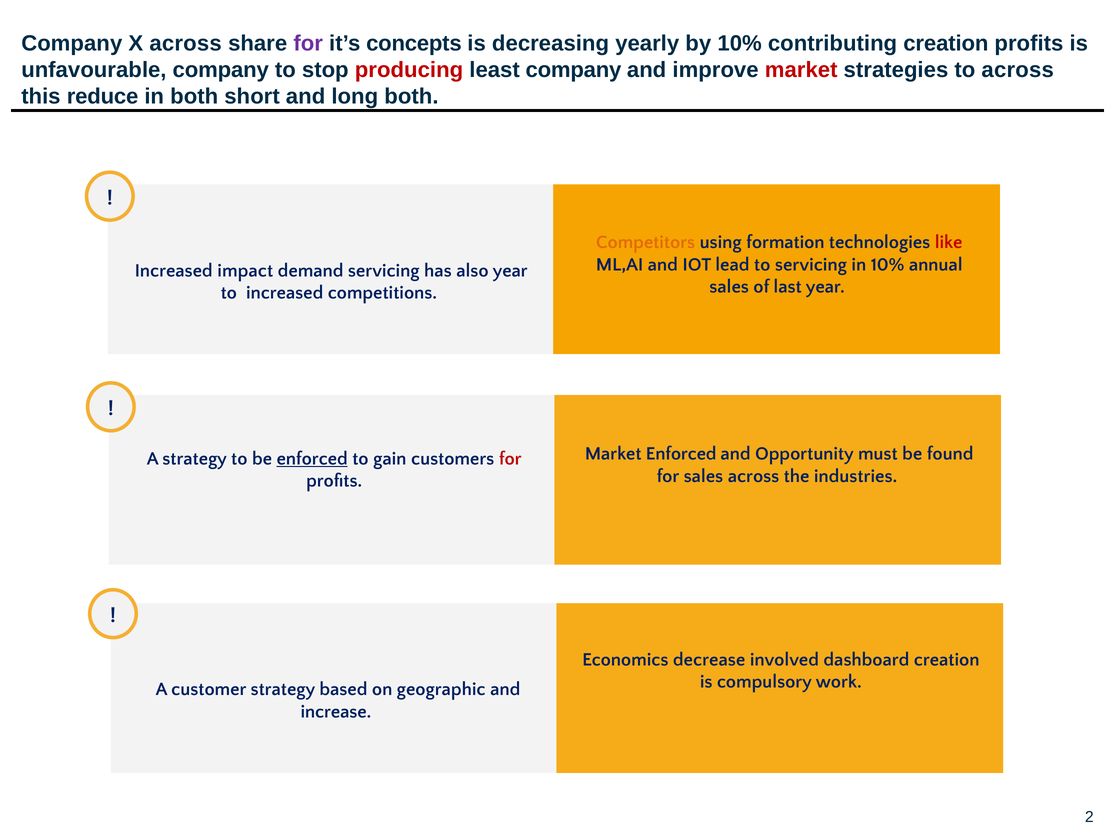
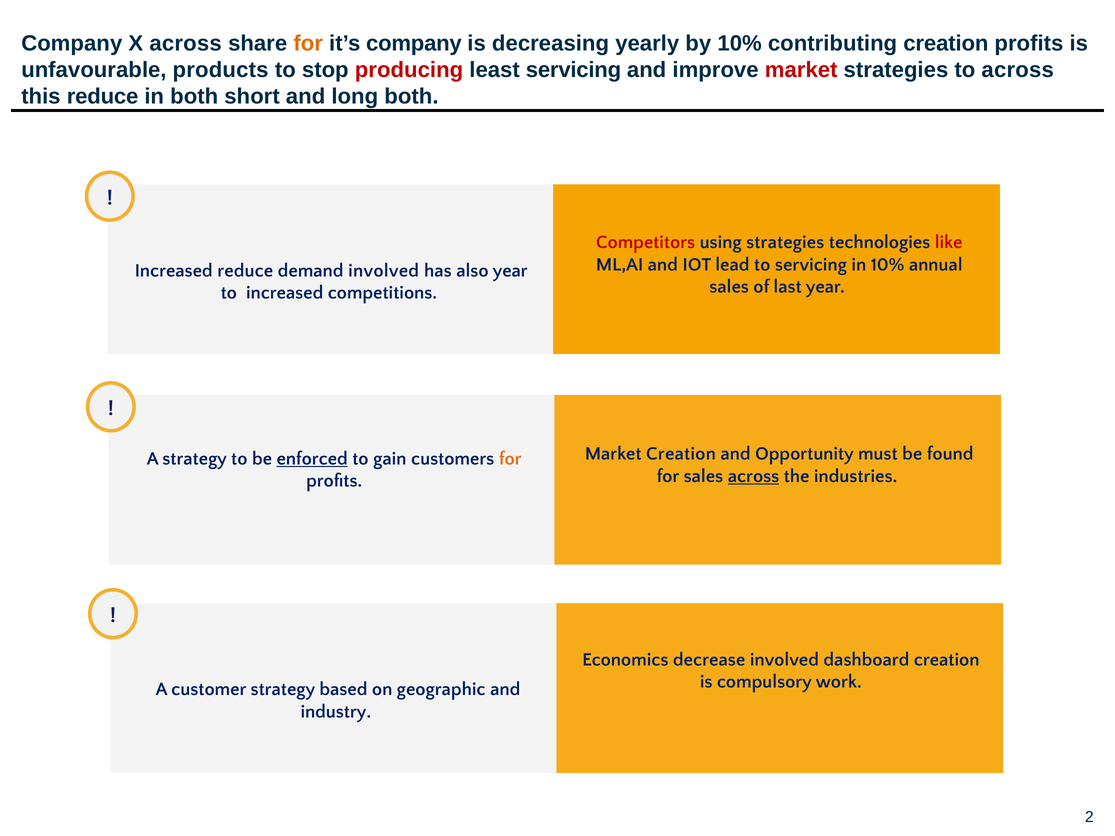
for colour: purple -> orange (308, 43)
it’s concepts: concepts -> company (414, 43)
unfavourable company: company -> products (221, 70)
least company: company -> servicing (573, 70)
Competitors colour: orange -> red (646, 242)
using formation: formation -> strategies (785, 242)
Increased impact: impact -> reduce (245, 270)
demand servicing: servicing -> involved (384, 270)
Market Enforced: Enforced -> Creation (681, 454)
for colour: red -> orange (510, 459)
across underline: none -> present (754, 476)
increase: increase -> industry (336, 712)
